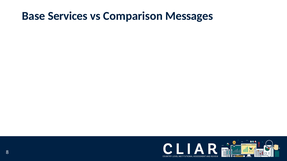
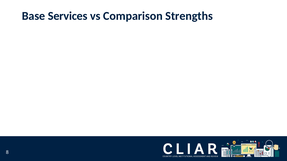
Messages: Messages -> Strengths (189, 16)
